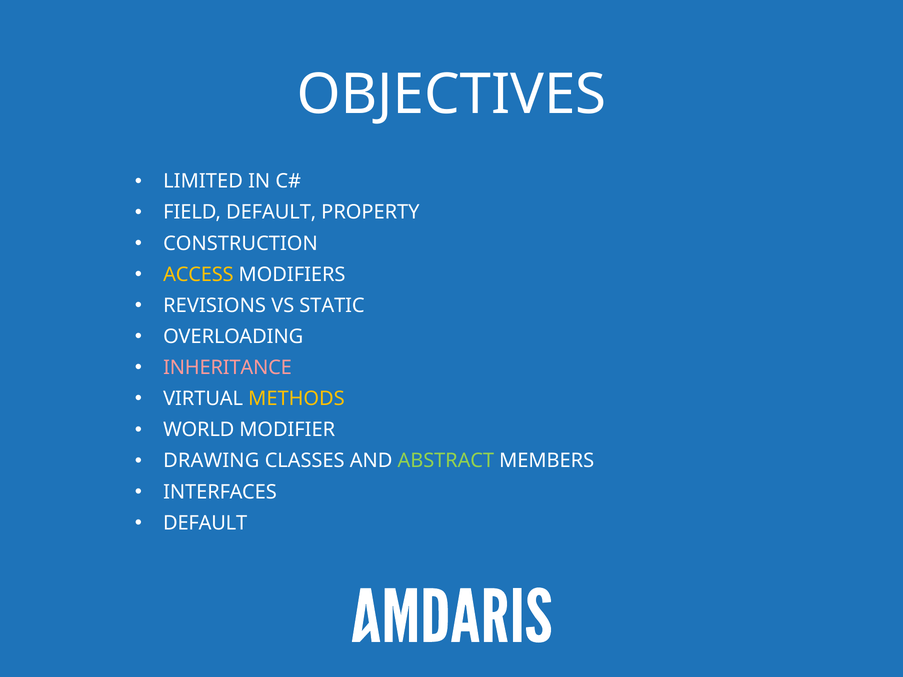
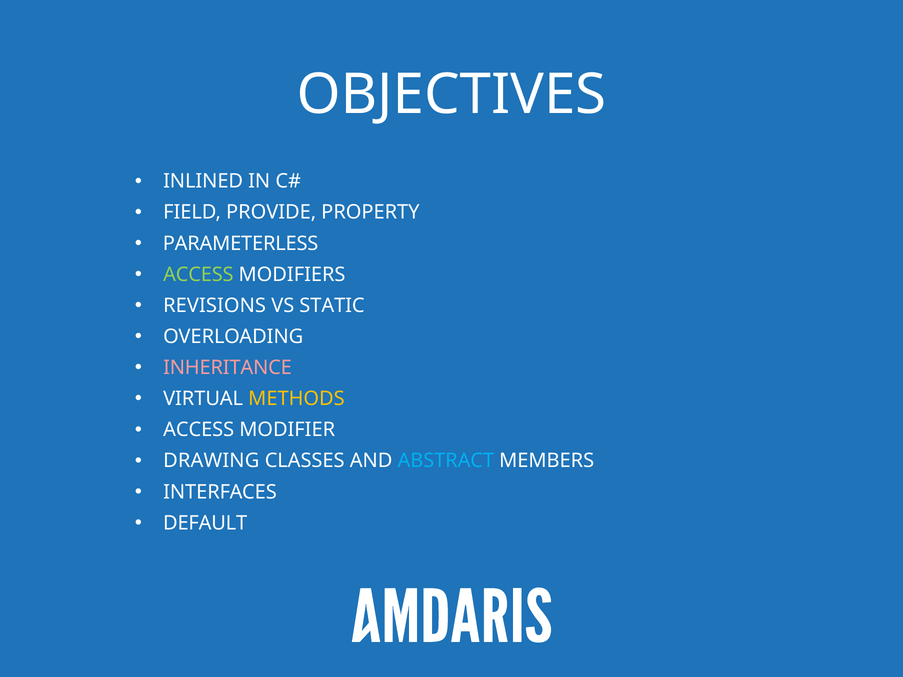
LIMITED: LIMITED -> INLINED (203, 181)
FIELD DEFAULT: DEFAULT -> PROVIDE (271, 212)
CONSTRUCTION: CONSTRUCTION -> PARAMETERLESS (241, 244)
ACCESS colour: yellow -> light green (198, 275)
WORLD: WORLD -> ACCESS (199, 430)
ABSTRACT colour: light green -> light blue (446, 461)
